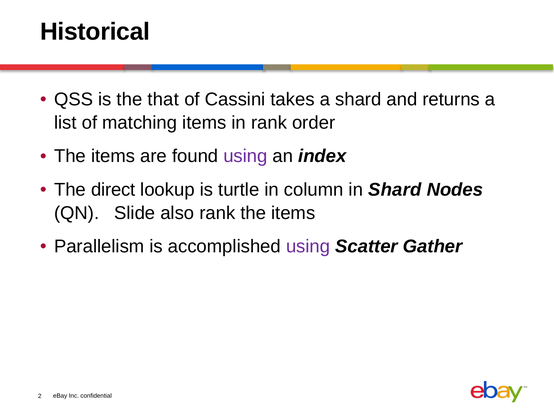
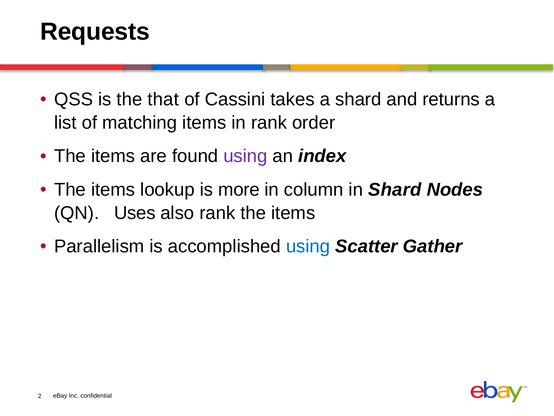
Historical: Historical -> Requests (95, 32)
direct: direct -> items (113, 189)
turtle: turtle -> more (239, 189)
Slide: Slide -> Uses (135, 213)
using colour: purple -> blue (308, 246)
